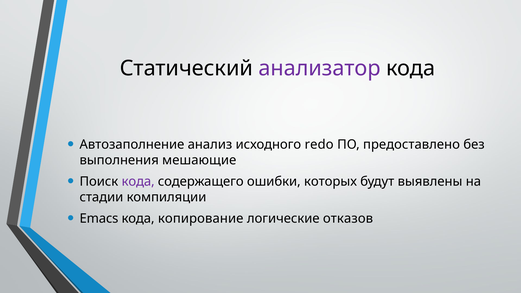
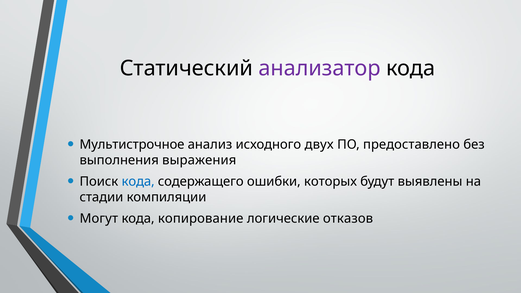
Автозаполнение: Автозаполнение -> Мультистрочное (132, 144)
redo: redo -> двух (319, 144)
мешающие: мешающие -> выражения (199, 160)
кода colour: purple -> blue (138, 182)
Emacs: Emacs -> Могут (99, 219)
